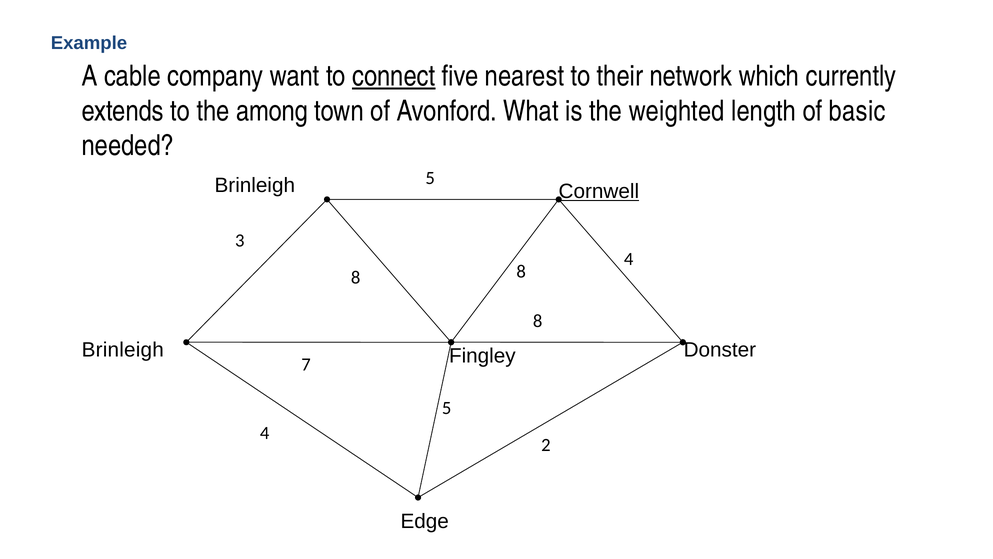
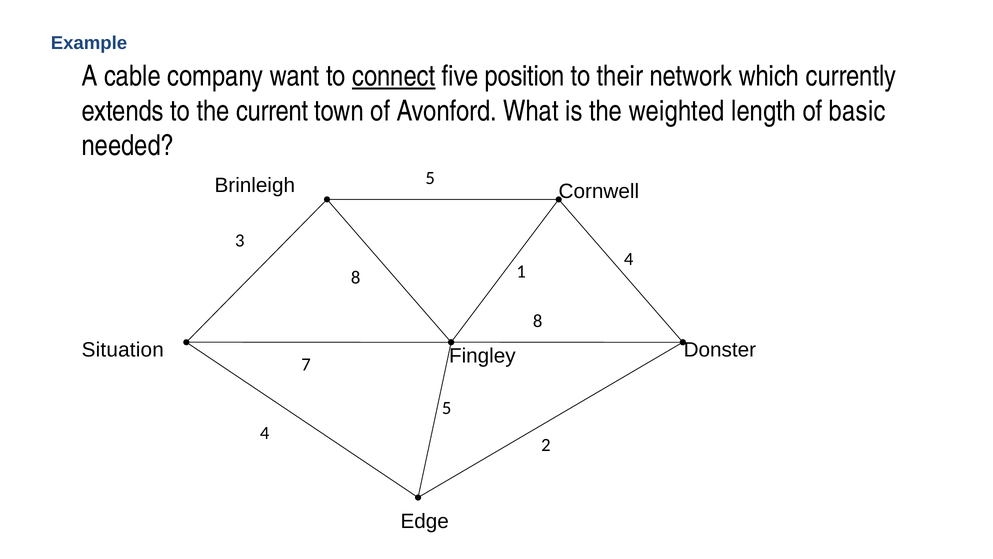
nearest: nearest -> position (525, 76)
among: among -> current (272, 111)
Cornwell underline: present -> none (599, 191)
8 8: 8 -> 1 (521, 271)
Brinleigh: Brinleigh -> Situation (123, 350)
